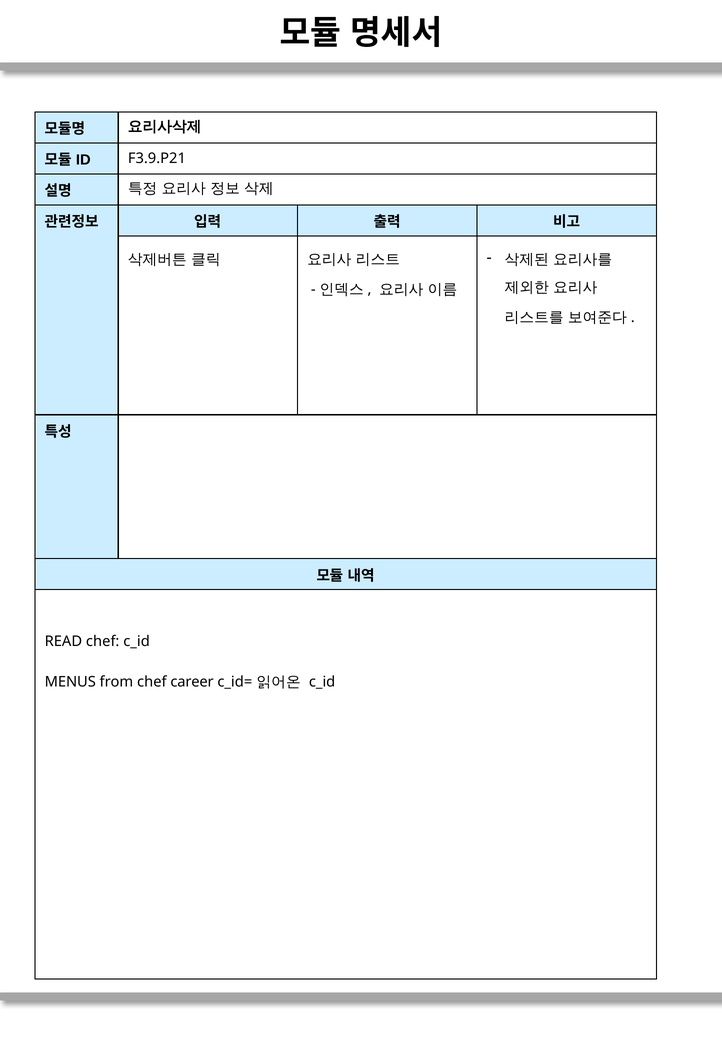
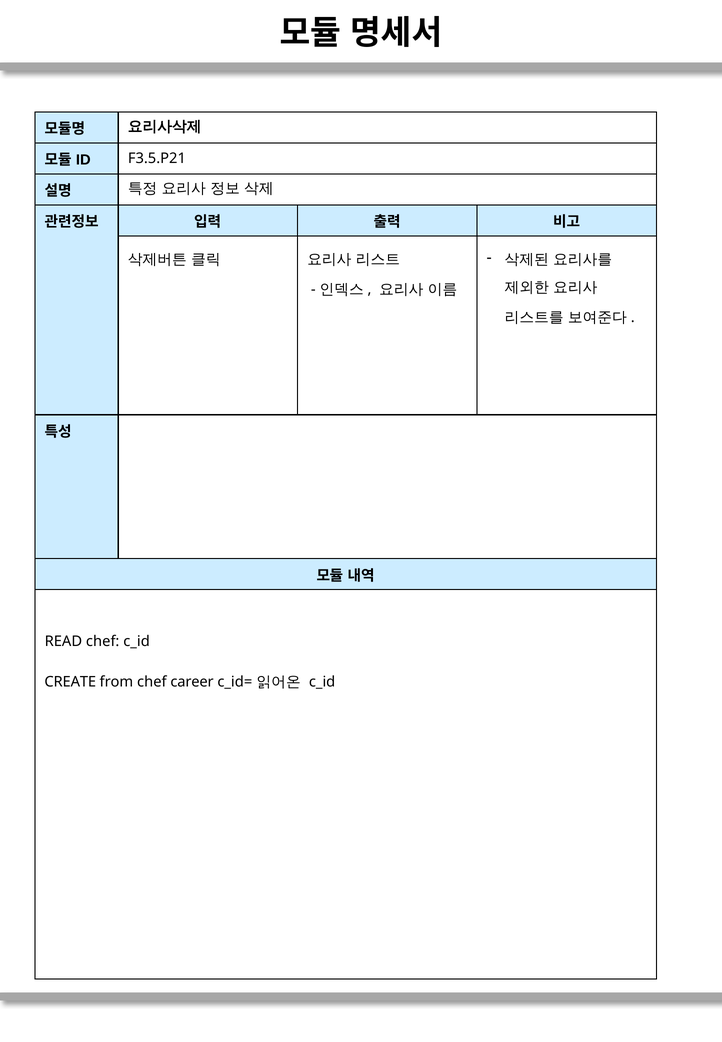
F3.9.P21: F3.9.P21 -> F3.5.P21 (157, 159)
MENUS: MENUS -> CREATE (70, 682)
